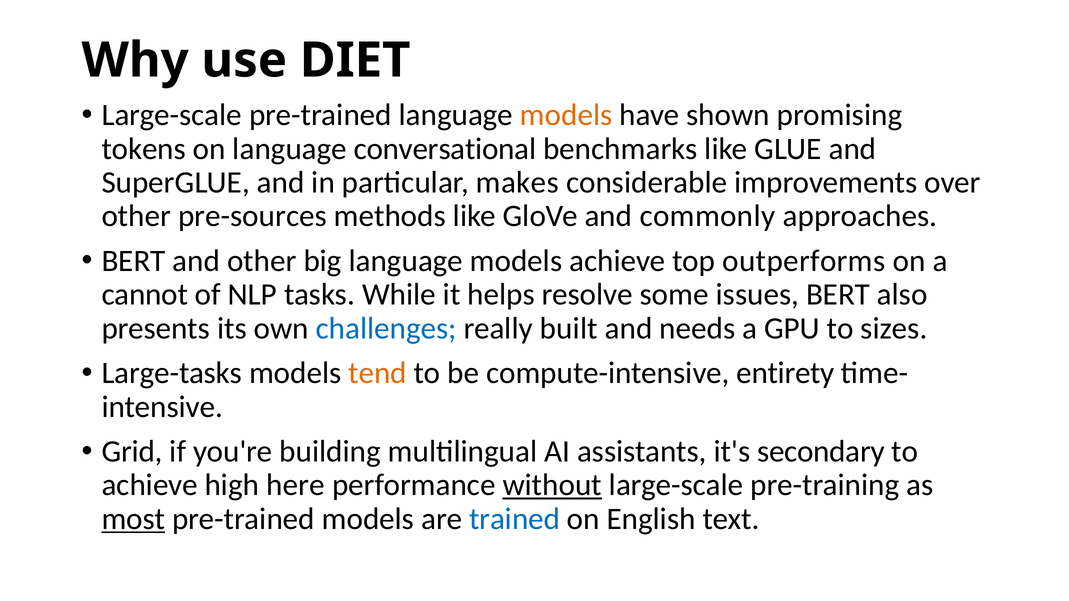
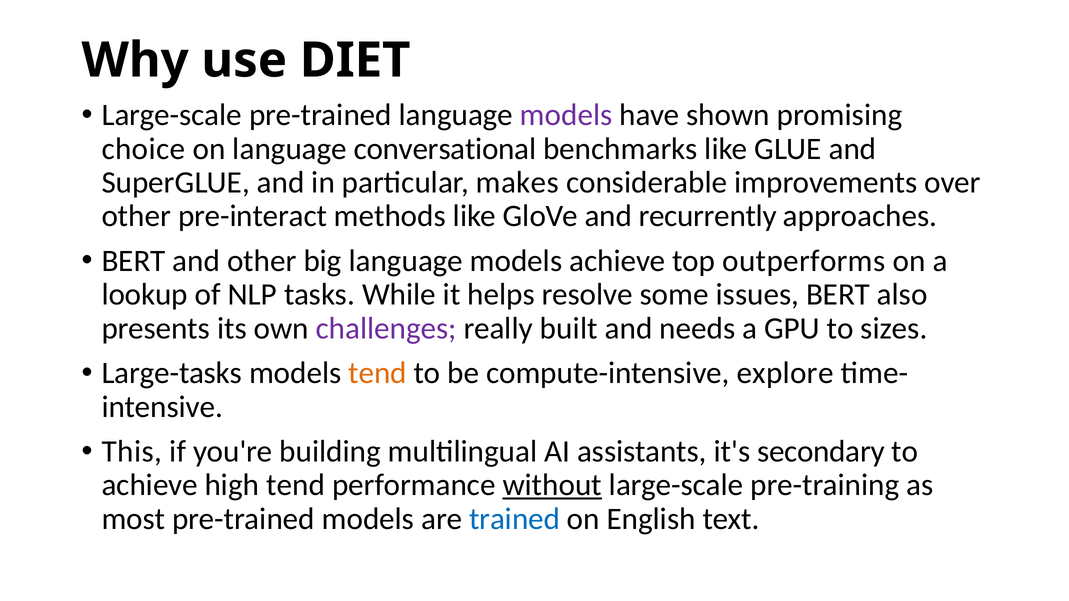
models colour: orange -> purple (566, 115)
tokens: tokens -> choice (143, 149)
pre-sources: pre-sources -> pre-interact (253, 216)
commonly: commonly -> recurrently (708, 216)
cannot: cannot -> lookup (145, 295)
challenges colour: blue -> purple (386, 328)
entirety: entirety -> explore (785, 373)
Grid: Grid -> This (132, 452)
high here: here -> tend (296, 485)
most underline: present -> none (133, 519)
